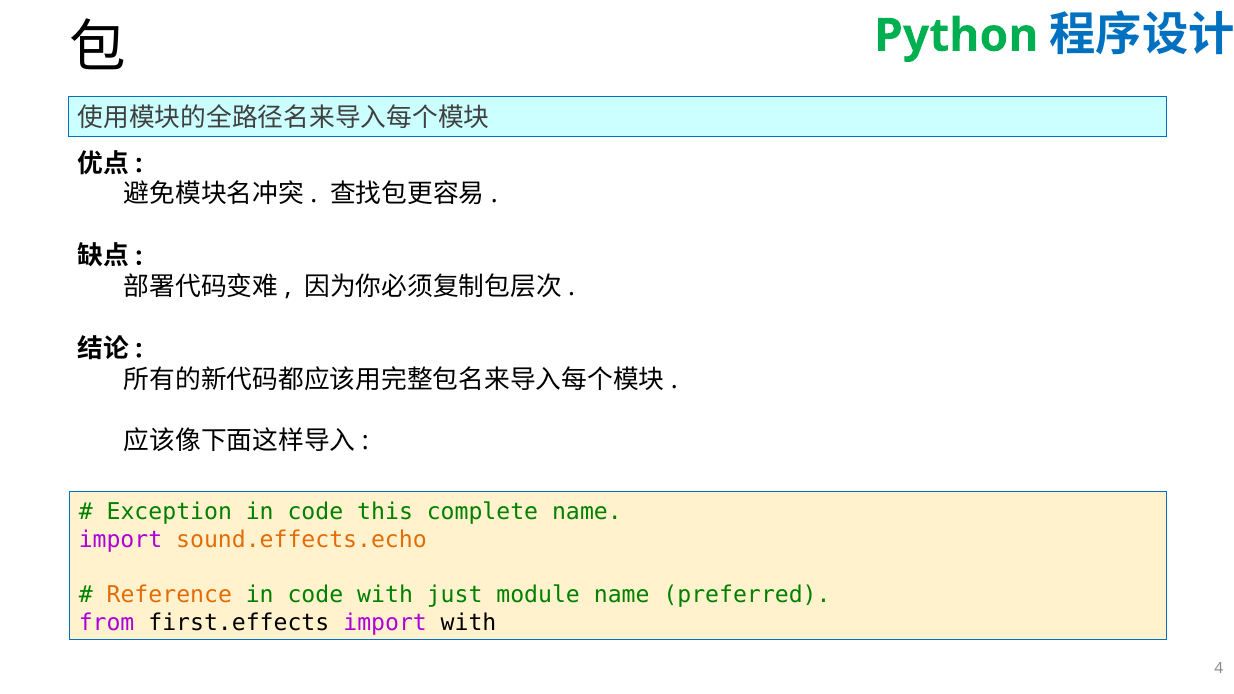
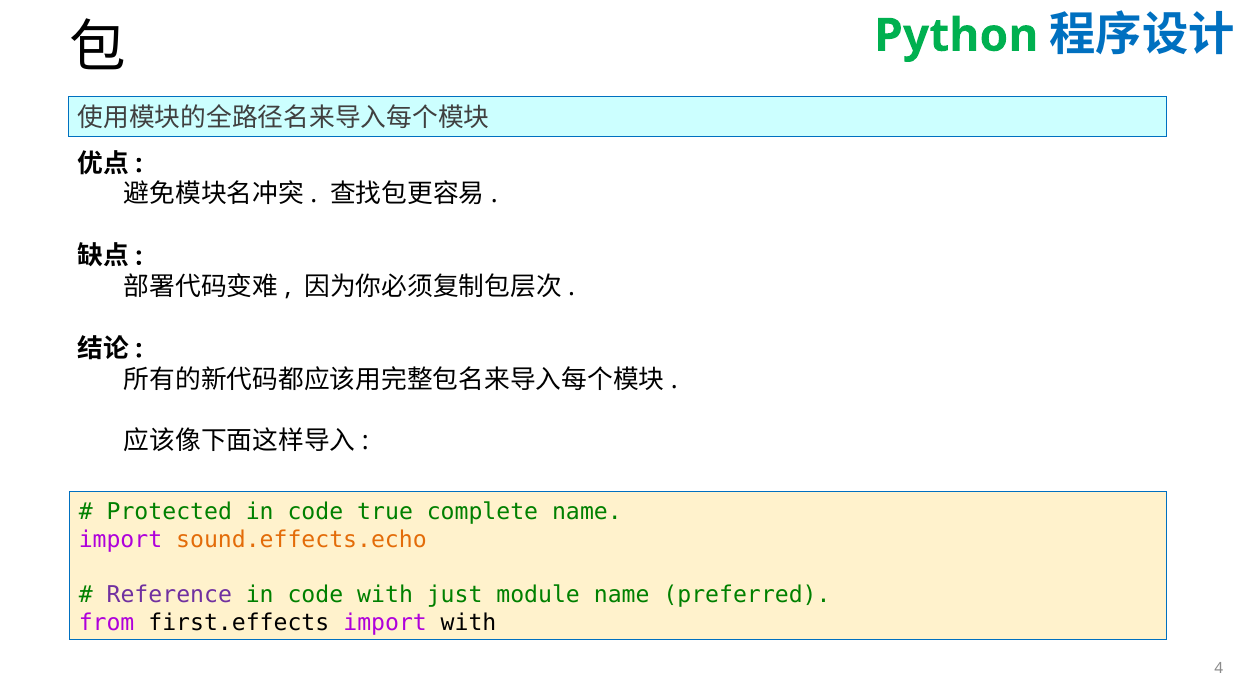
Exception: Exception -> Protected (169, 512)
this: this -> true (385, 512)
Reference colour: orange -> purple (169, 595)
